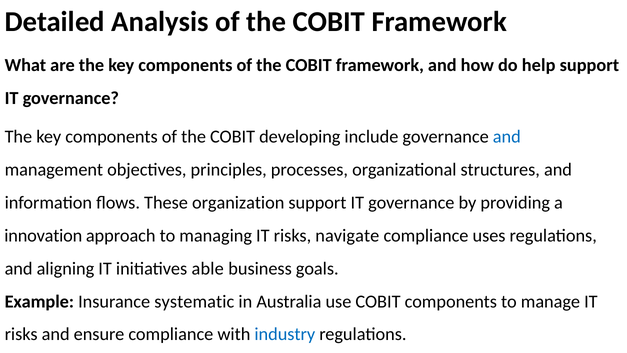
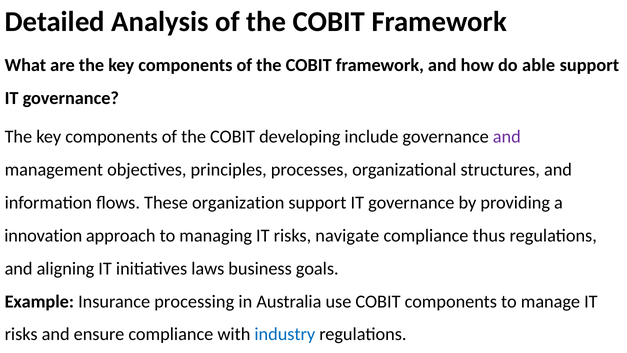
help: help -> able (539, 65)
and colour: blue -> purple (507, 137)
uses: uses -> thus (489, 235)
able: able -> laws (208, 268)
systematic: systematic -> processing (194, 301)
